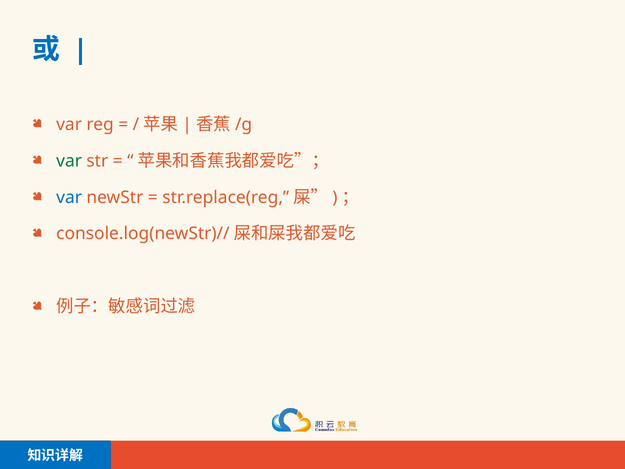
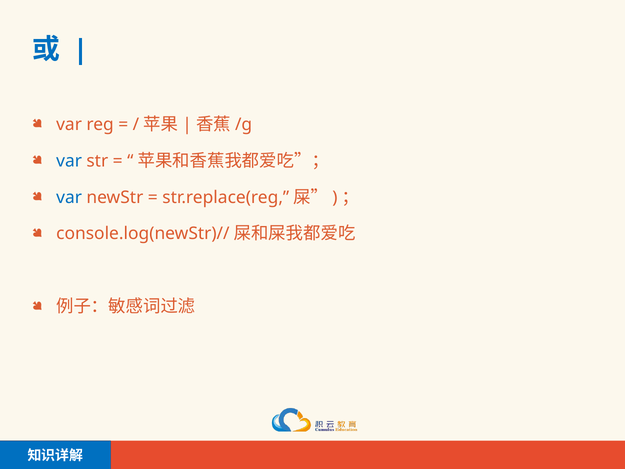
var colour: green -> blue (69, 161)
